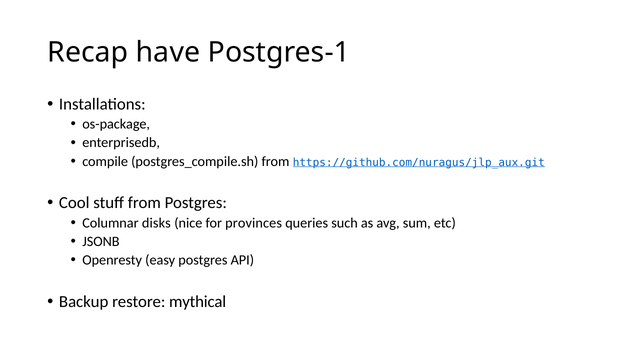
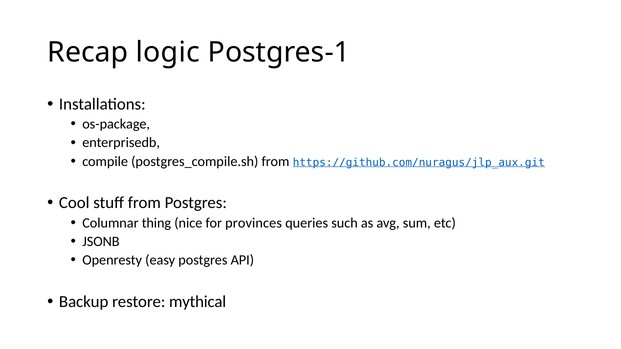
have: have -> logic (168, 52)
disks: disks -> thing (156, 223)
